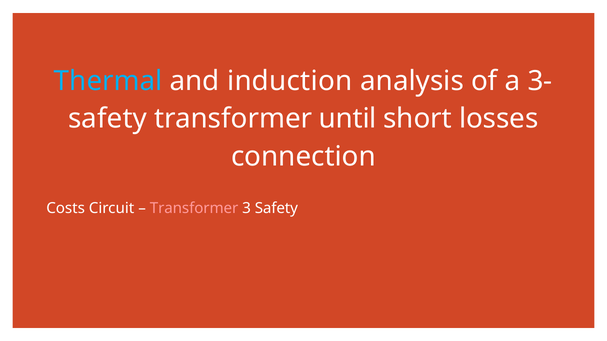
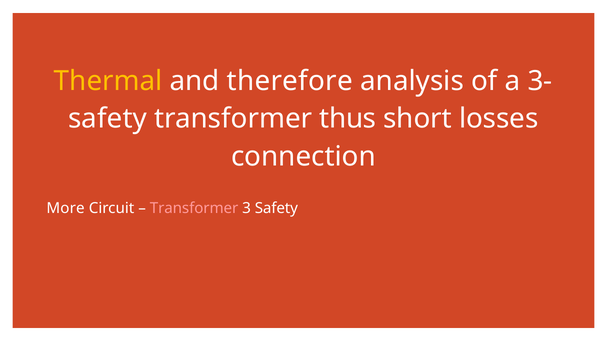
Thermal colour: light blue -> yellow (108, 81)
induction: induction -> therefore (290, 81)
until: until -> thus (348, 119)
Costs: Costs -> More (66, 209)
